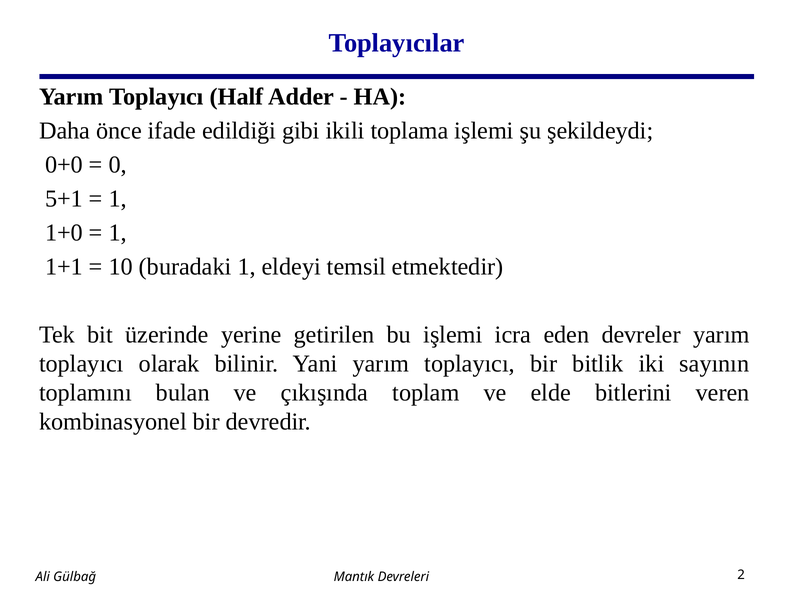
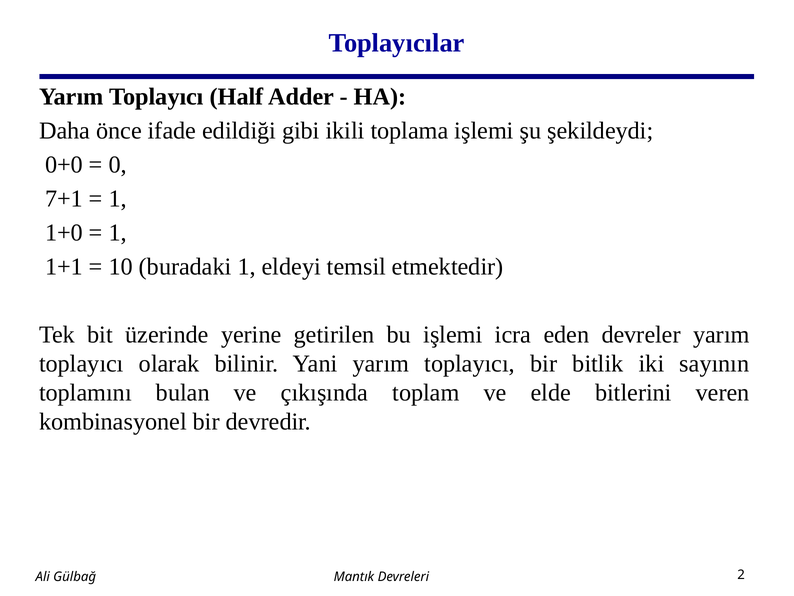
5+1: 5+1 -> 7+1 (64, 198)
